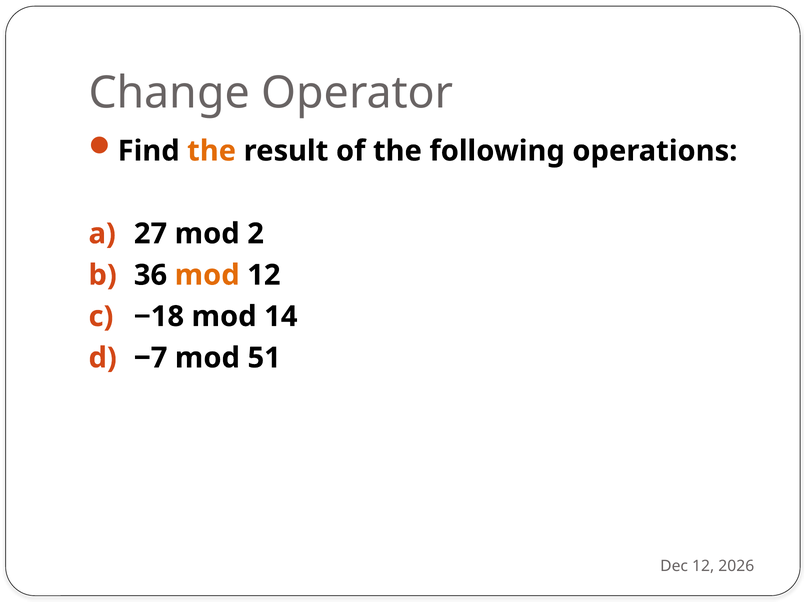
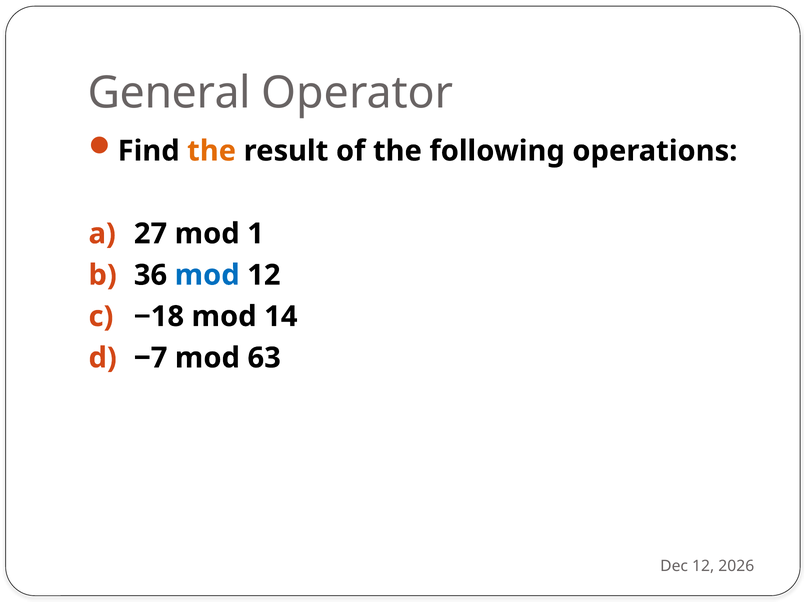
Change: Change -> General (169, 93)
2: 2 -> 1 (256, 234)
mod colour: orange -> blue (207, 275)
51: 51 -> 63 (264, 358)
